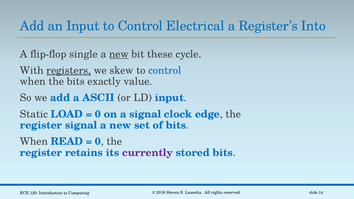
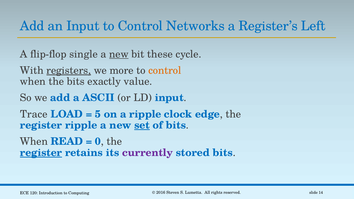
Electrical: Electrical -> Networks (195, 26)
Into: Into -> Left (313, 26)
skew: skew -> more (122, 70)
control colour: blue -> orange (165, 70)
Static: Static -> Trace (34, 114)
0: 0 -> 5 (98, 114)
a signal: signal -> ripple (145, 114)
register signal: signal -> ripple (81, 125)
set underline: none -> present (142, 125)
register underline: none -> present (41, 153)
